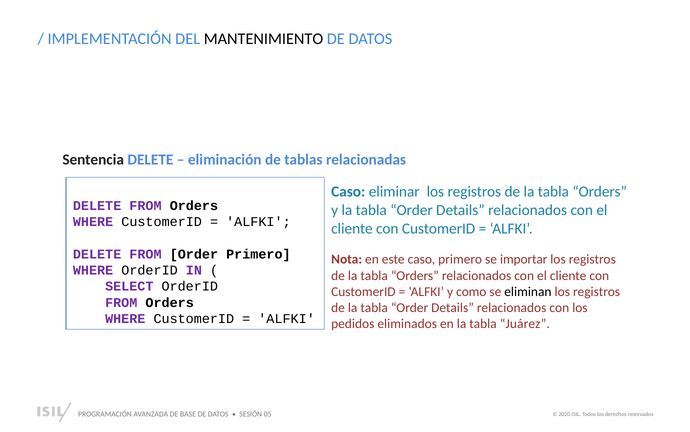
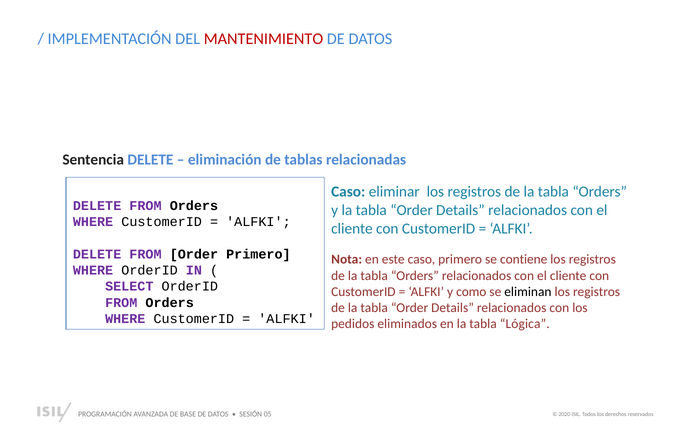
MANTENIMIENTO colour: black -> red (263, 39)
importar: importar -> contiene (524, 259)
Juárez: Juárez -> Lógica (525, 323)
